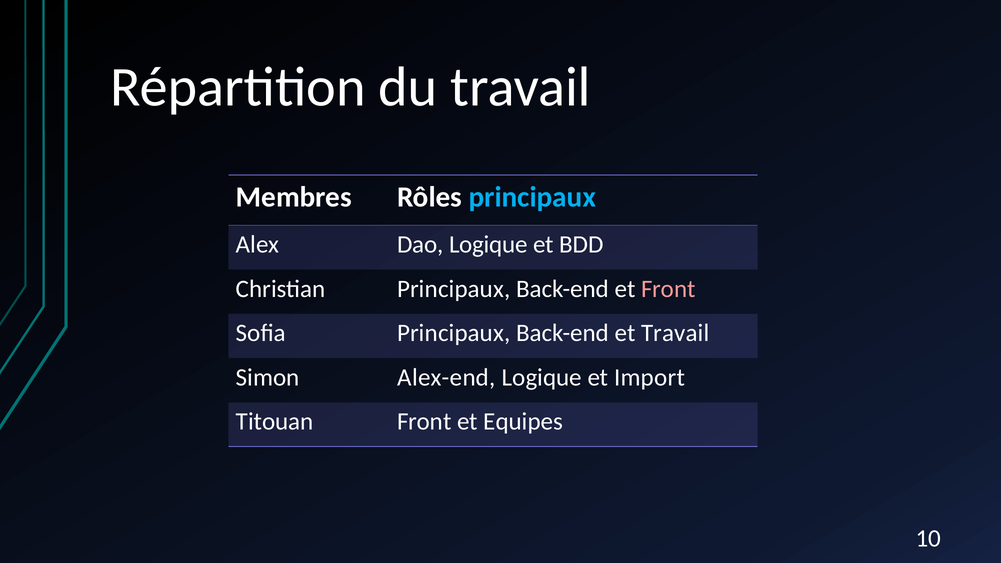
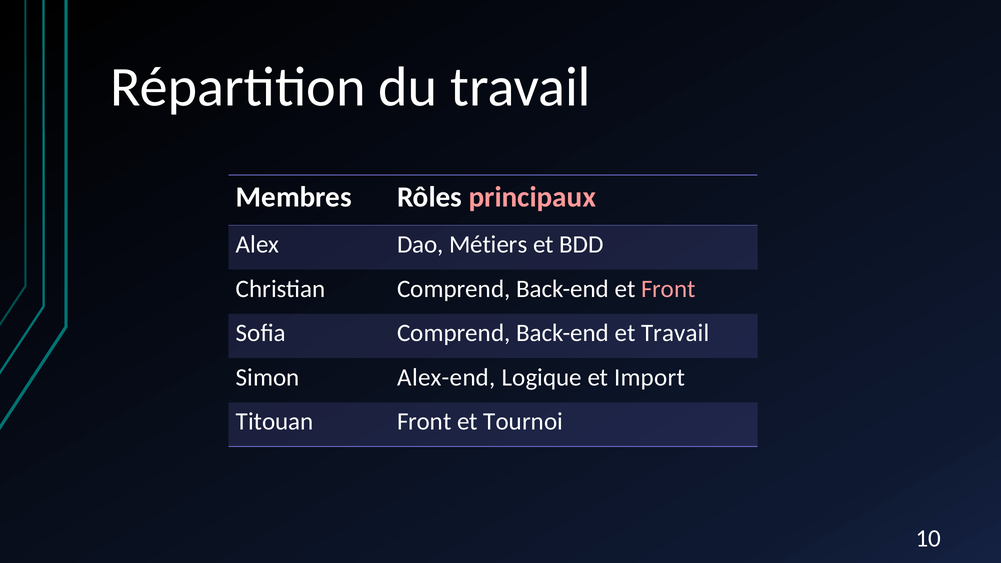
principaux colour: light blue -> pink (532, 197)
Dao Logique: Logique -> Métiers (488, 245)
Christian Principaux: Principaux -> Comprend (454, 289)
Sofia Principaux: Principaux -> Comprend (454, 333)
Equipes: Equipes -> Tournoi (523, 422)
